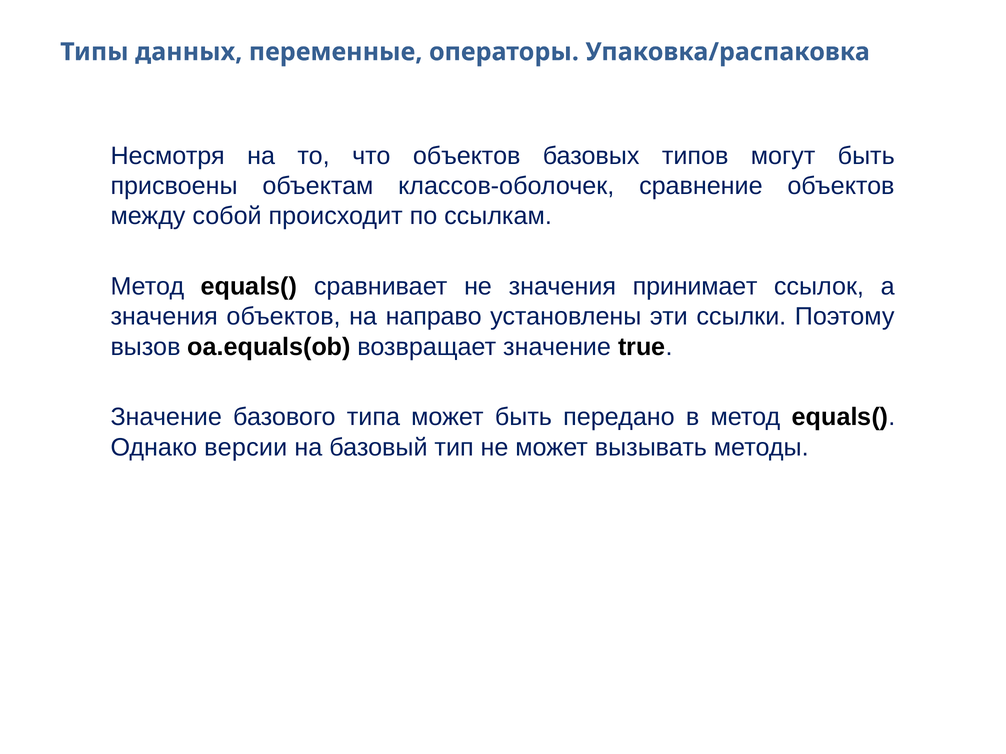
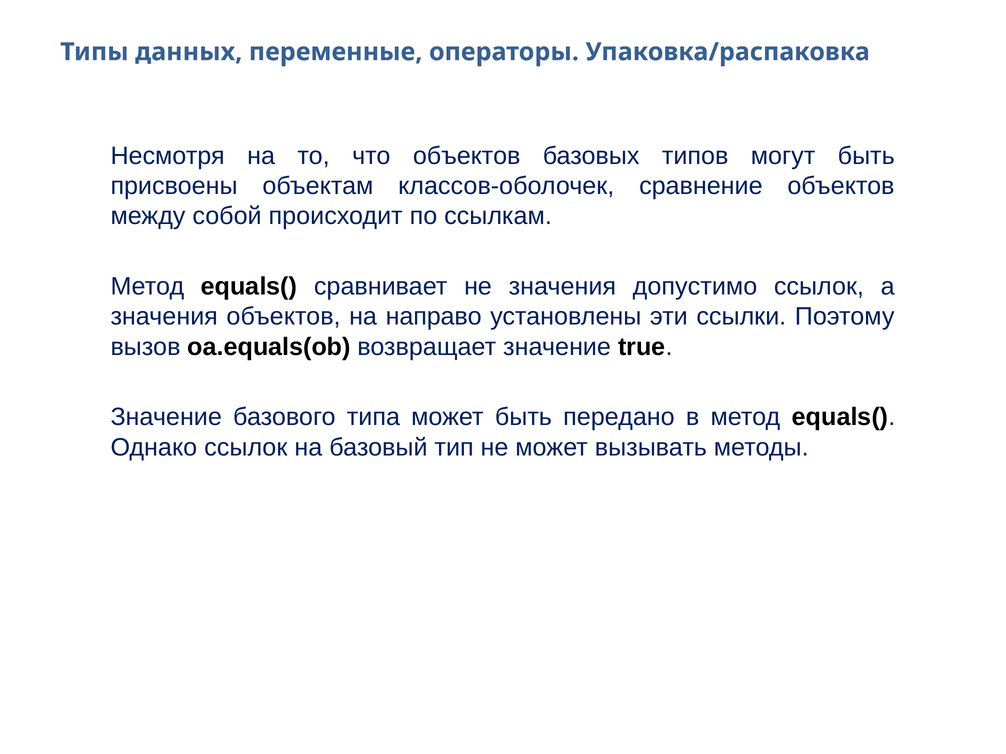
принимает: принимает -> допустимо (695, 287)
Однако версии: версии -> ссылок (246, 448)
